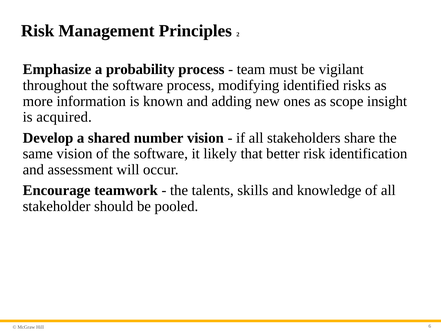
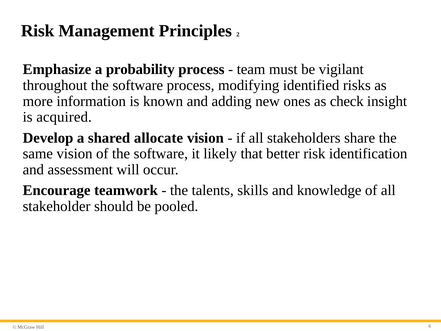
scope: scope -> check (347, 101)
number: number -> allocate (158, 138)
